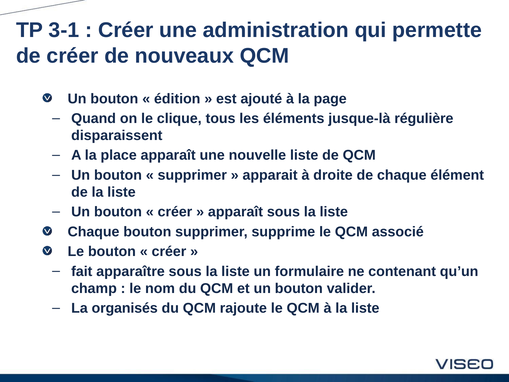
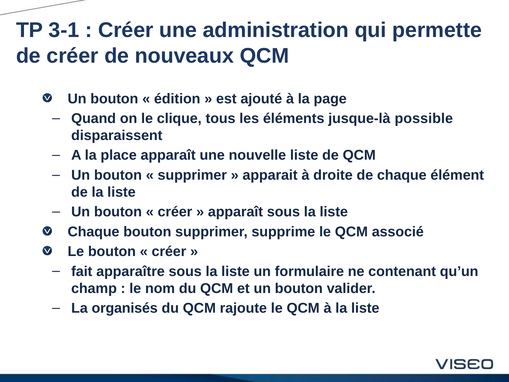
régulière: régulière -> possible (424, 118)
